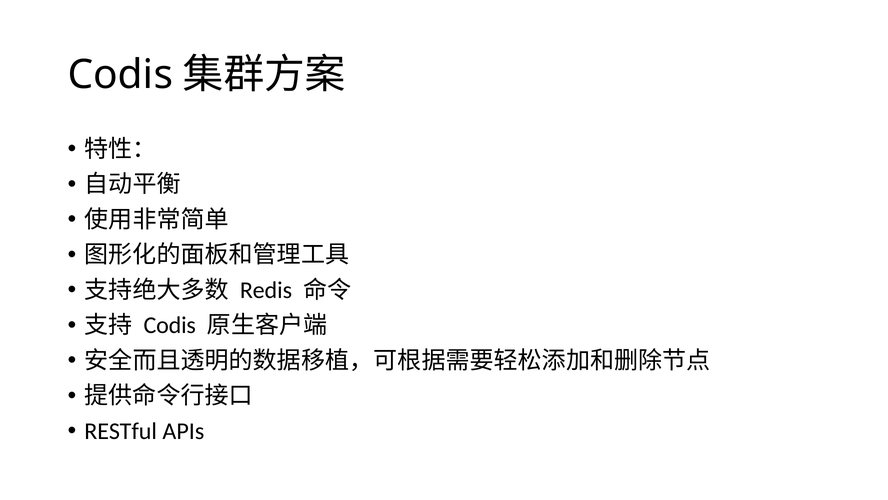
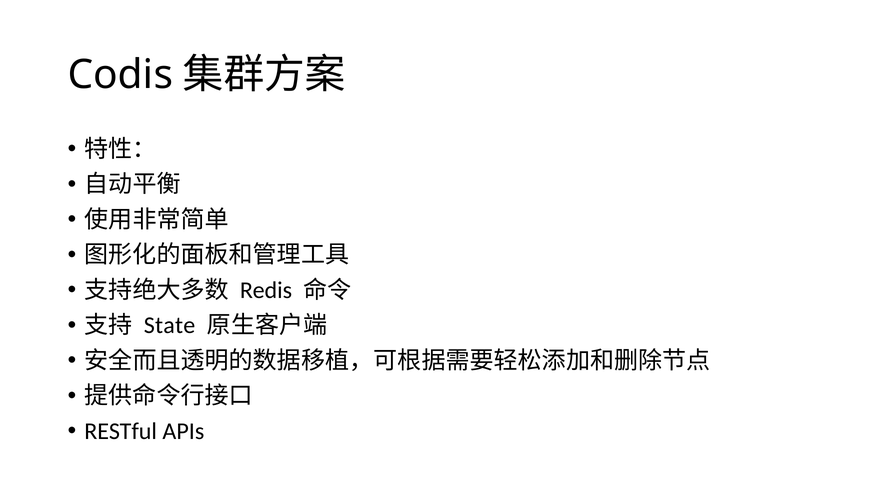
Codis: Codis -> State (170, 325)
